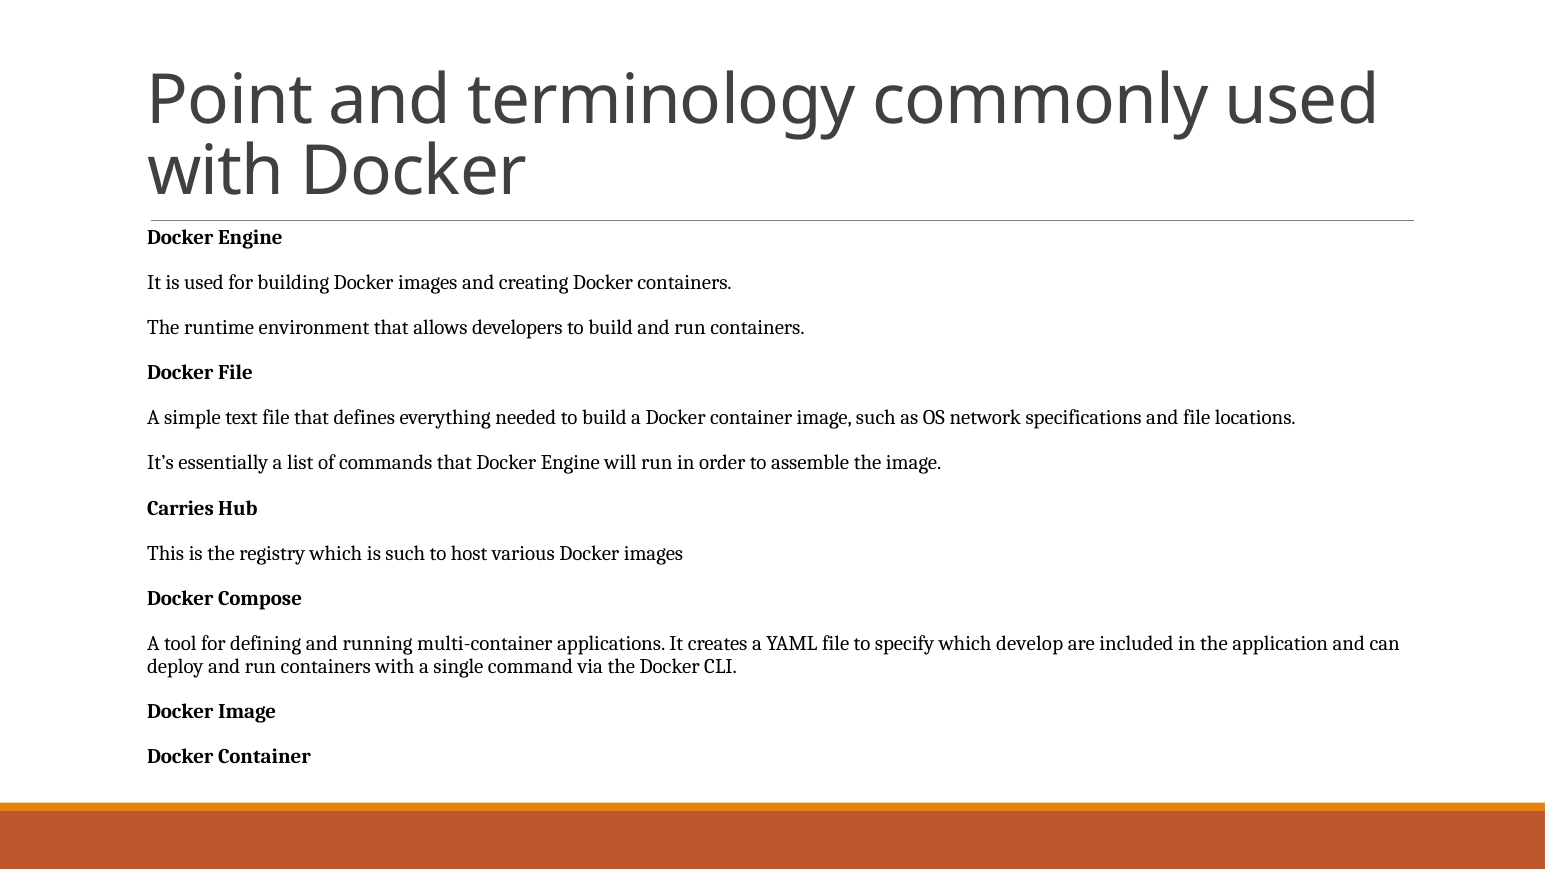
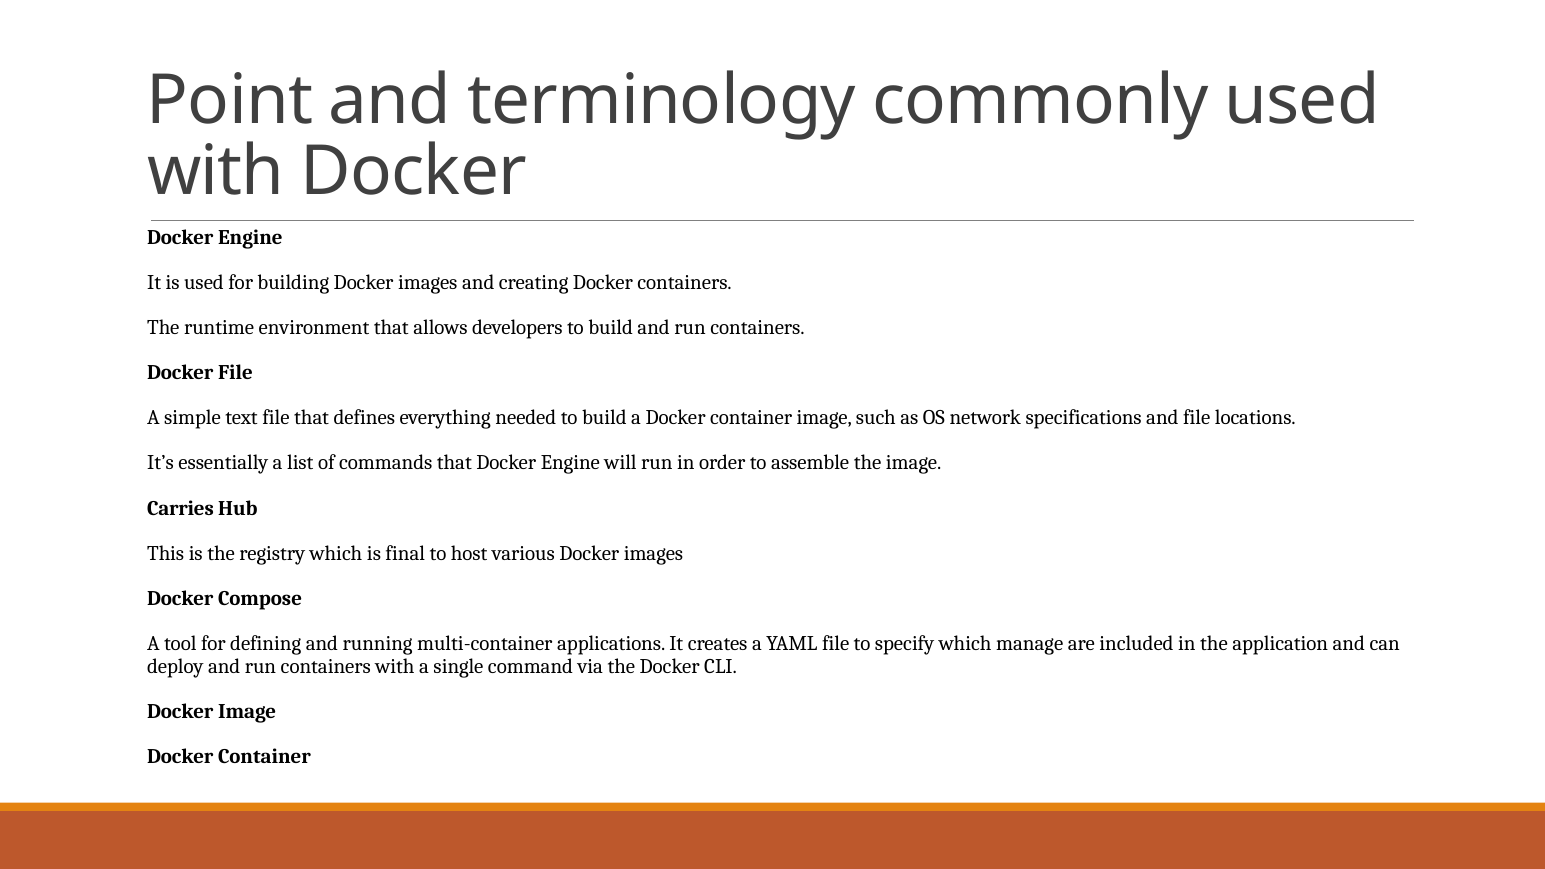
is such: such -> final (405, 553)
develop: develop -> manage (1030, 644)
